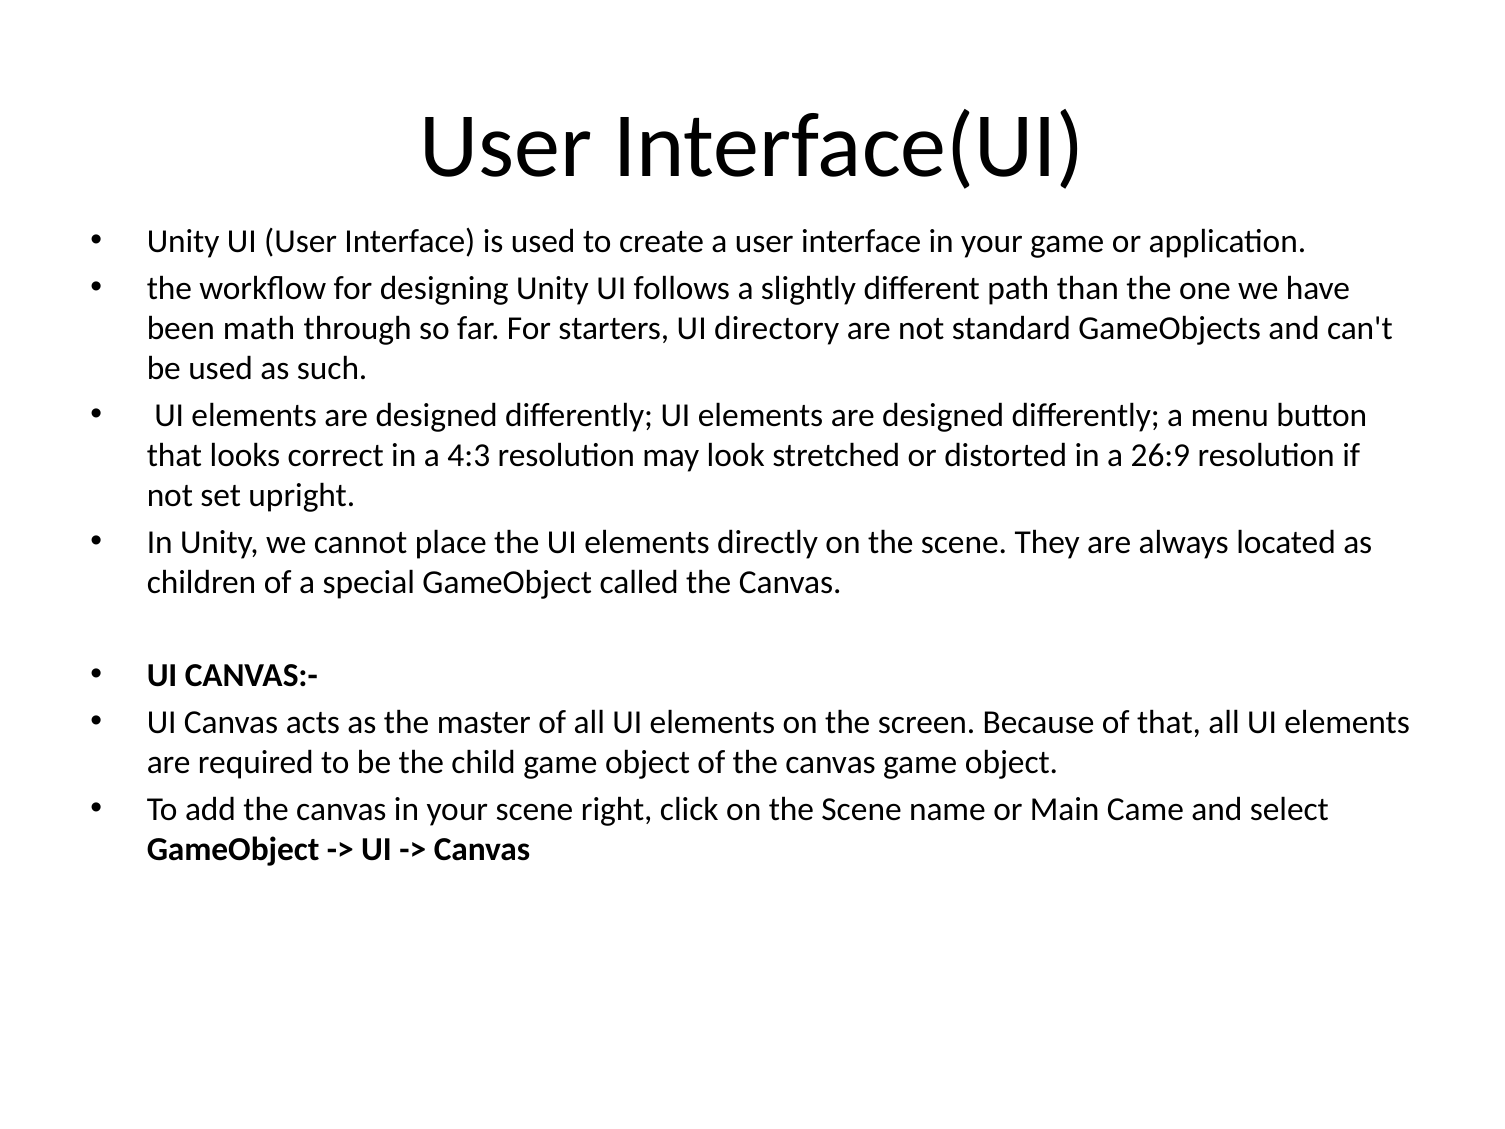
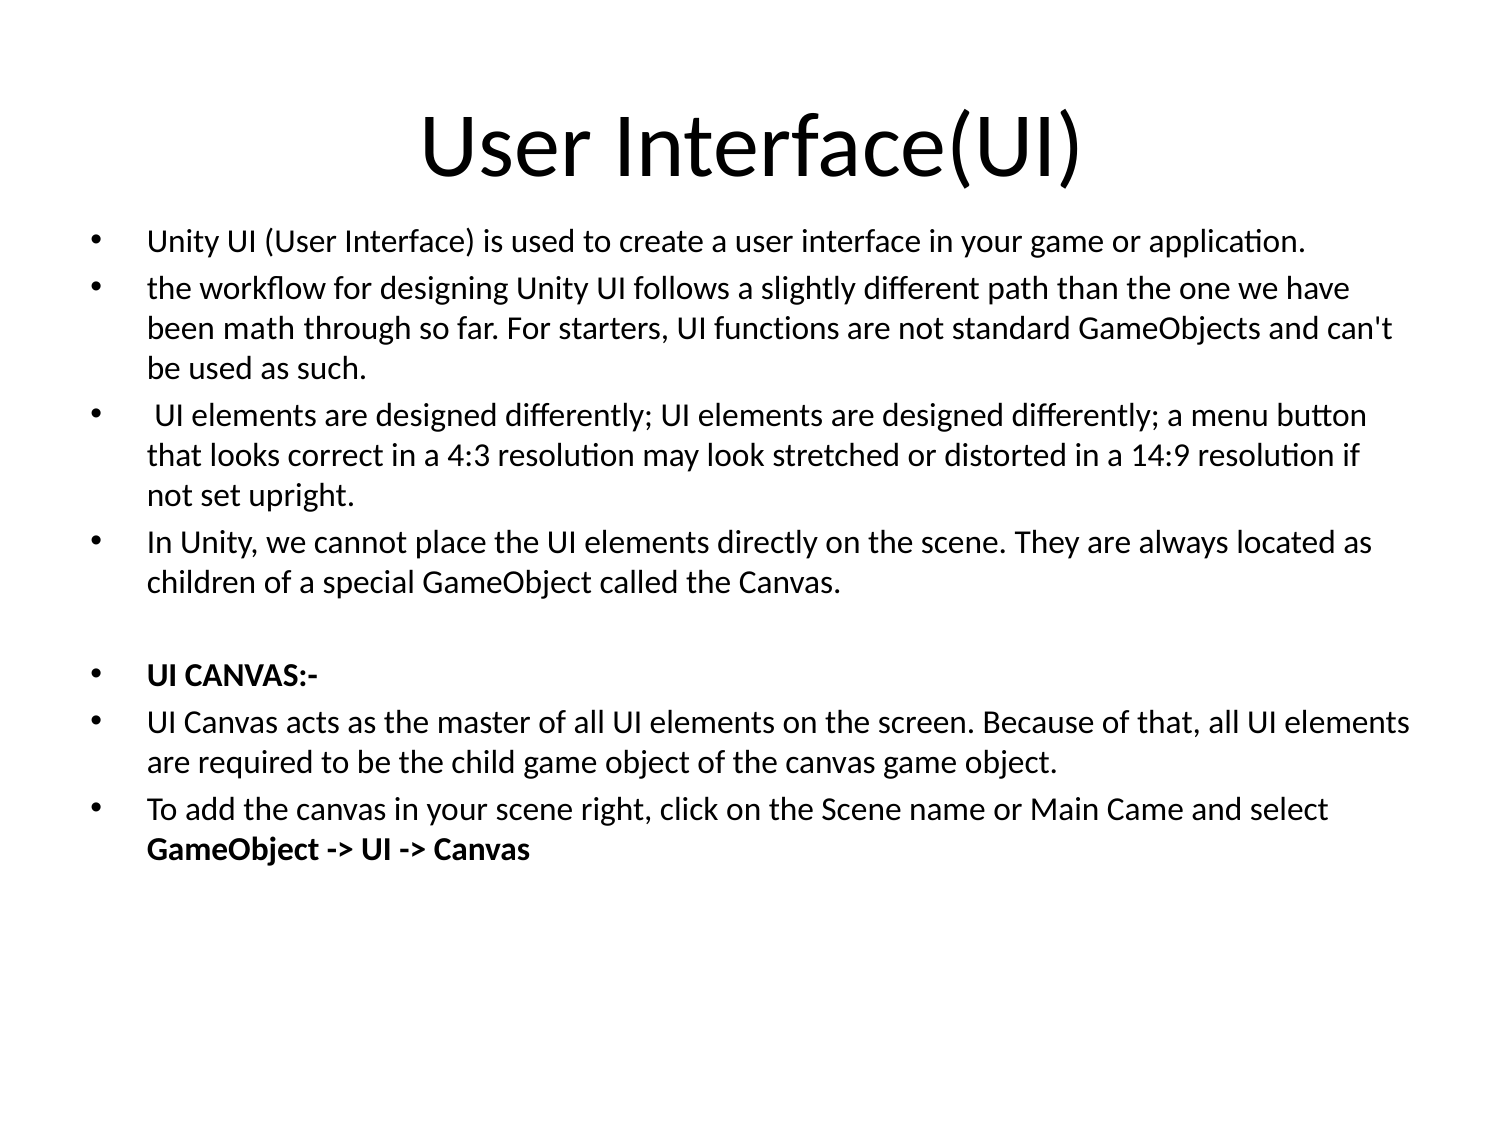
directory: directory -> functions (777, 328)
26:9: 26:9 -> 14:9 (1160, 455)
